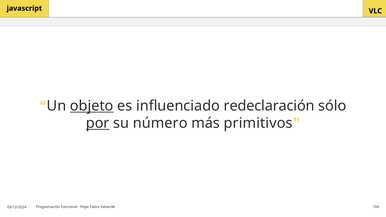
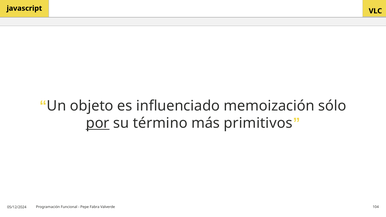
objeto underline: present -> none (92, 106)
redeclaración: redeclaración -> memoización (269, 106)
número: número -> término (160, 123)
